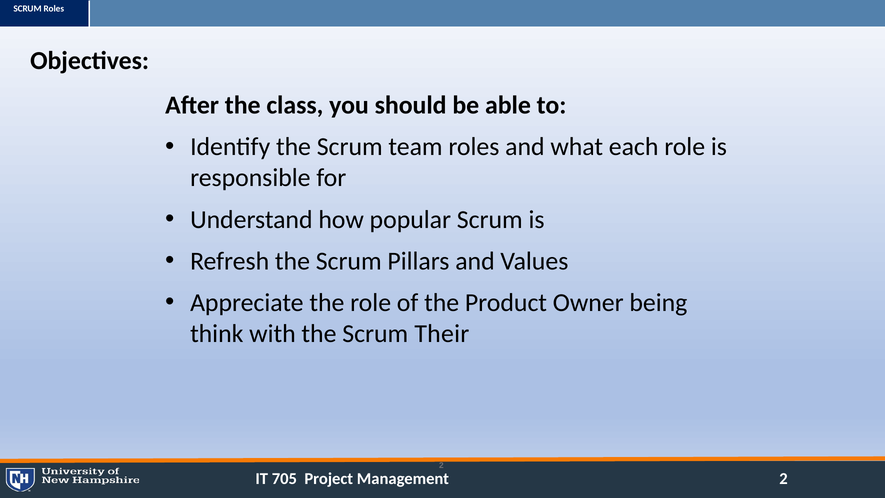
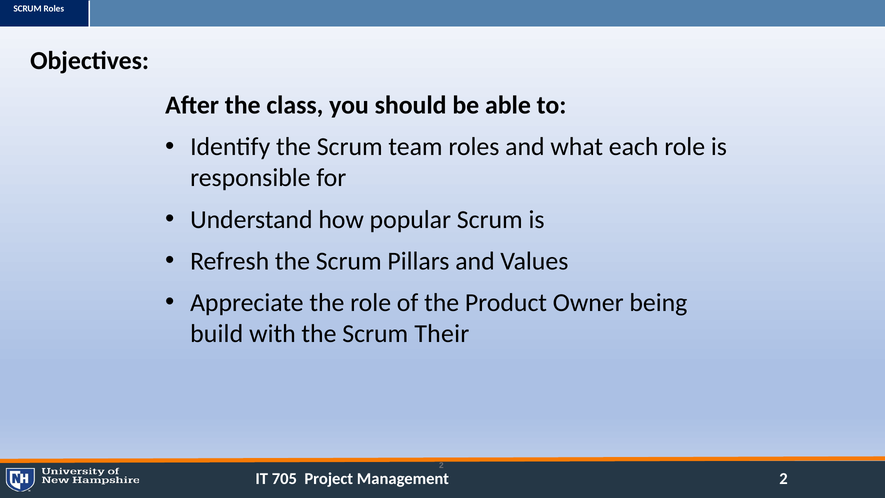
think: think -> build (217, 334)
